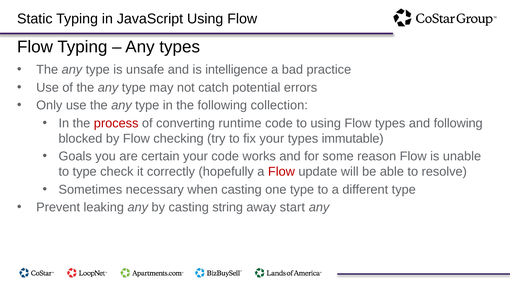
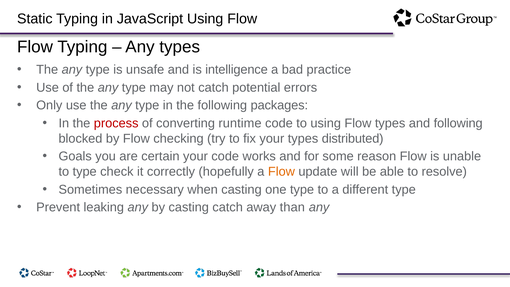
collection: collection -> packages (279, 105)
immutable: immutable -> distributed (353, 138)
Flow colour: red -> orange (281, 172)
casting string: string -> catch (228, 207)
start: start -> than (292, 207)
